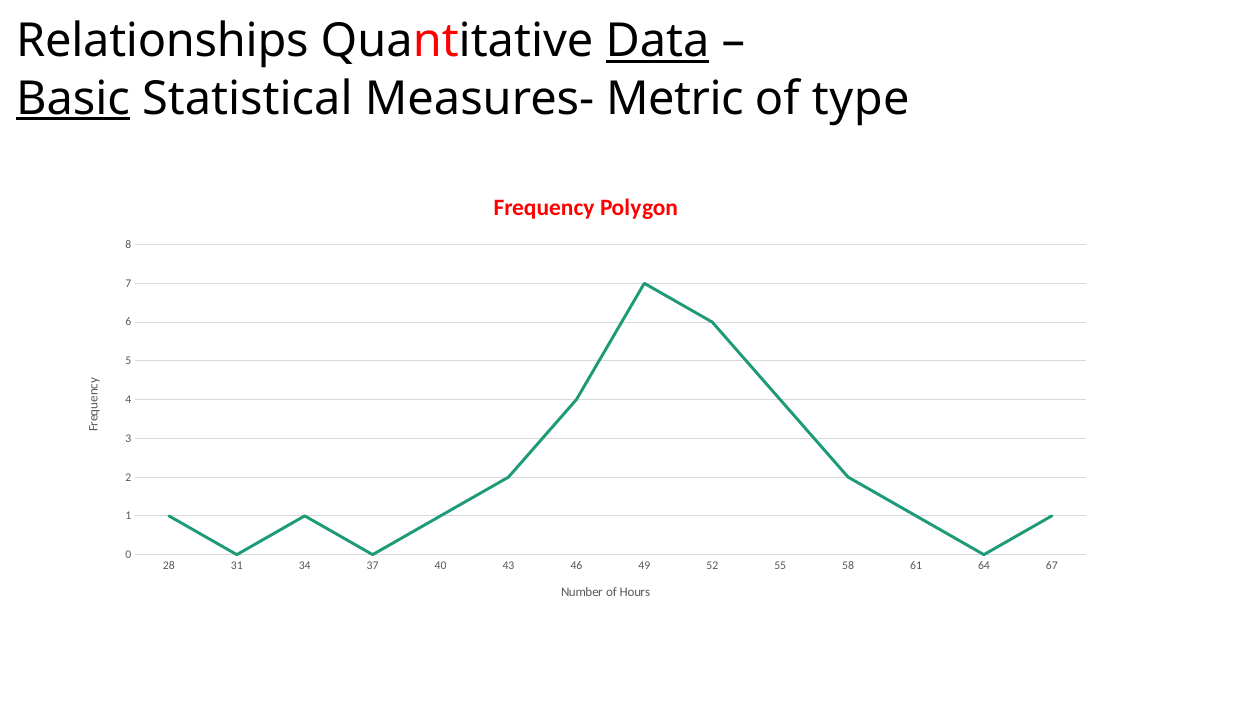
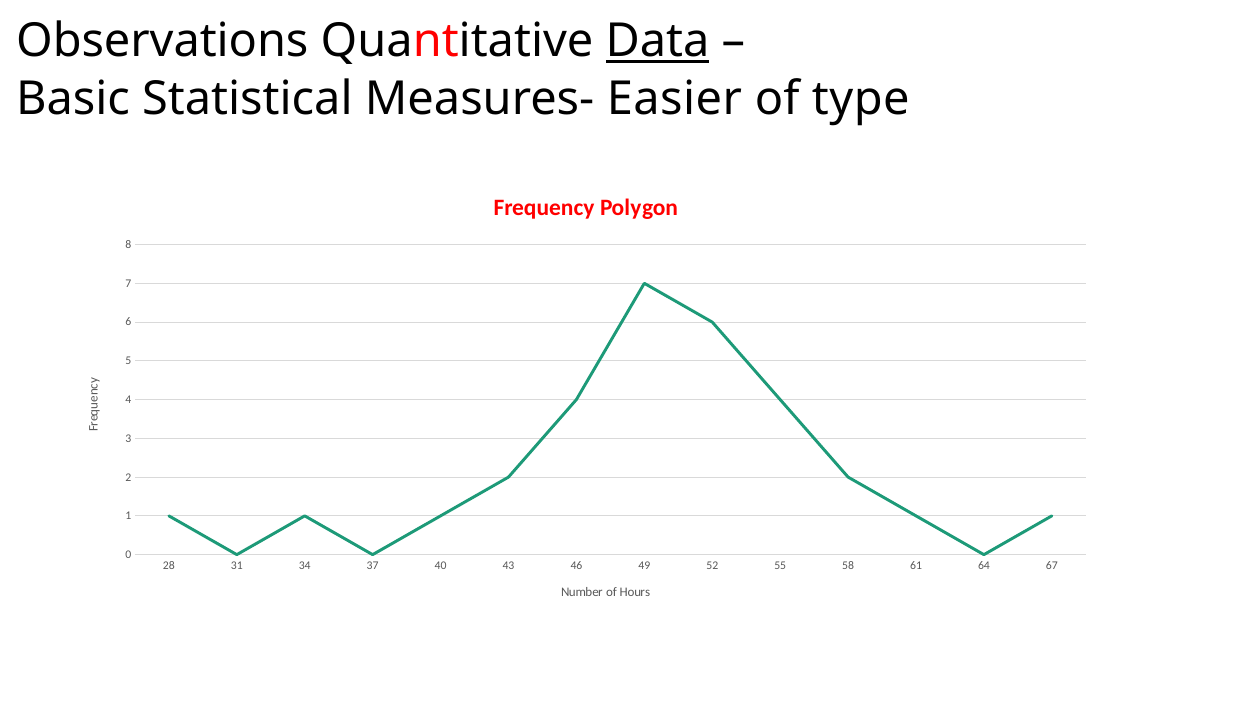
Relationships: Relationships -> Observations (162, 41)
Basic underline: present -> none (73, 99)
Metric: Metric -> Easier (674, 99)
